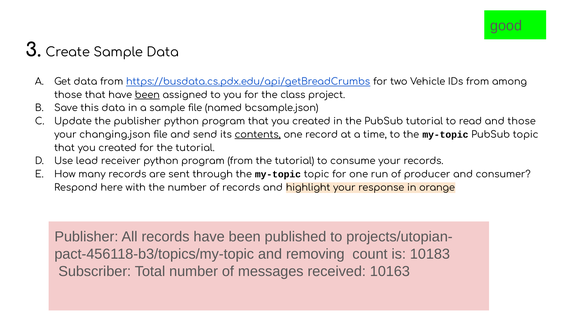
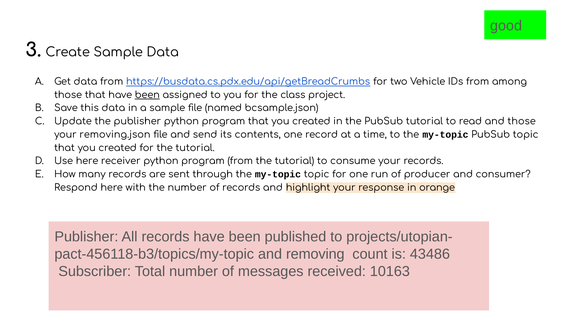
changing.json: changing.json -> removing.json (115, 135)
contents underline: present -> none (258, 135)
Use lead: lead -> here (87, 161)
10183: 10183 -> 43486 (430, 254)
